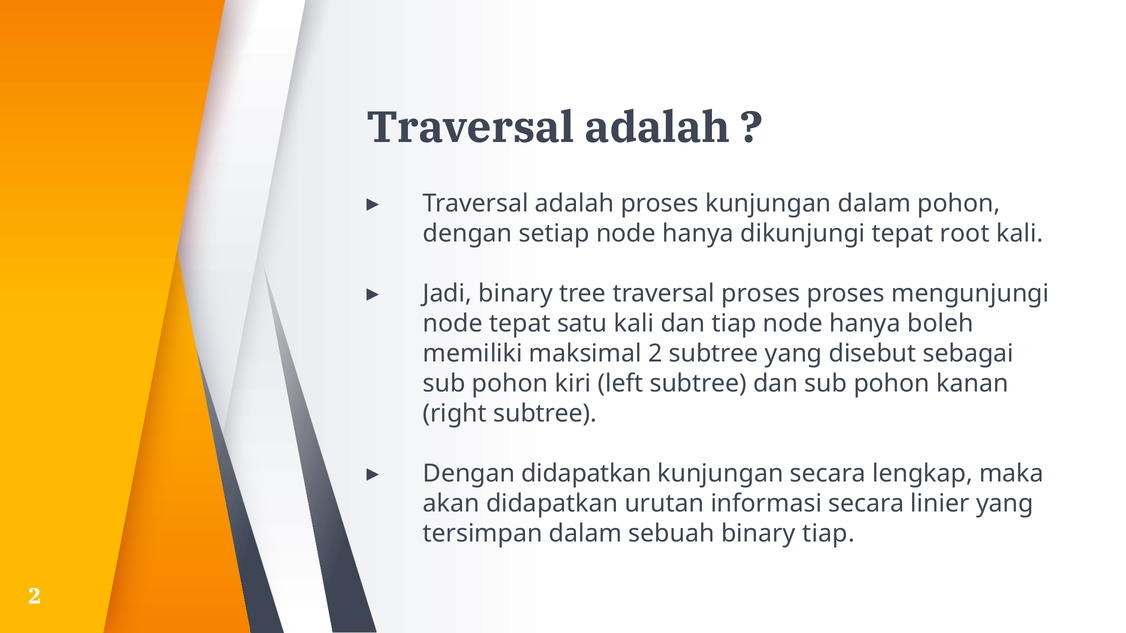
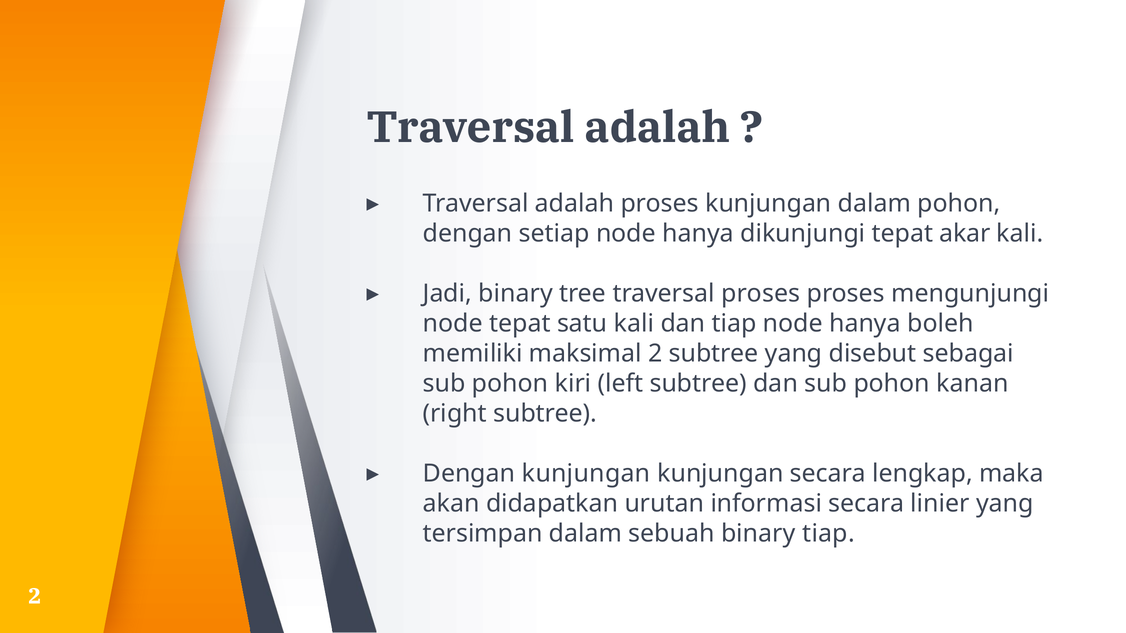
root: root -> akar (965, 234)
Dengan didapatkan: didapatkan -> kunjungan (586, 474)
